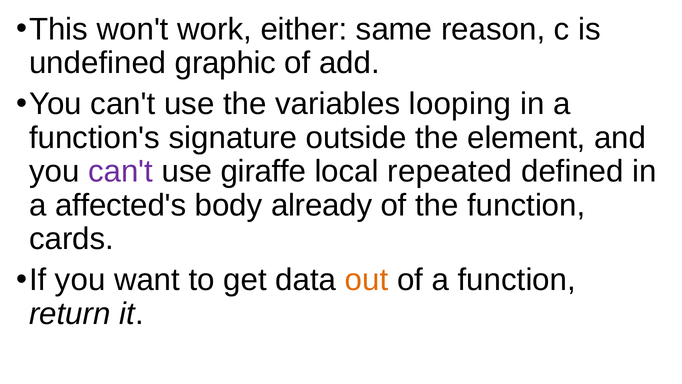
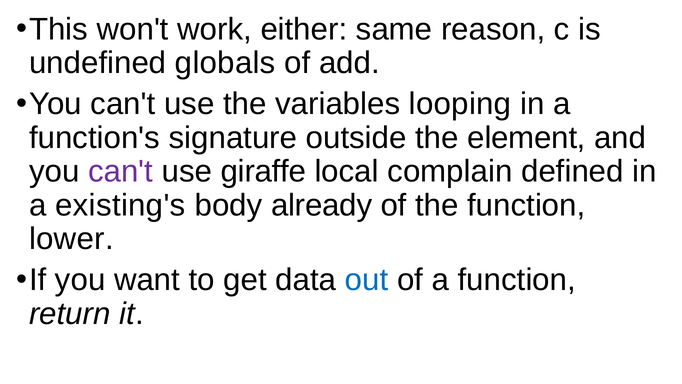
graphic: graphic -> globals (225, 63)
repeated: repeated -> complain (450, 171)
affected's: affected's -> existing's (120, 205)
cards: cards -> lower (71, 239)
out colour: orange -> blue (367, 280)
